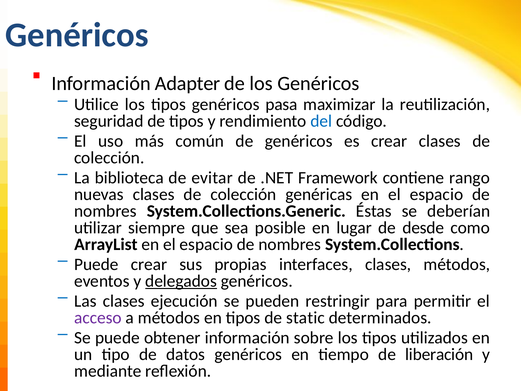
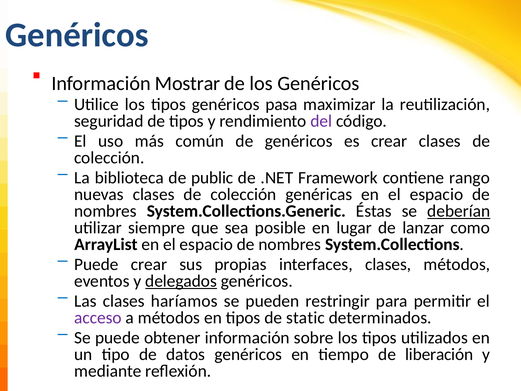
Adapter: Adapter -> Mostrar (188, 84)
del colour: blue -> purple (321, 121)
evitar: evitar -> public (212, 178)
deberían underline: none -> present (459, 211)
desde: desde -> lanzar (423, 228)
ejecución: ejecución -> haríamos (184, 301)
